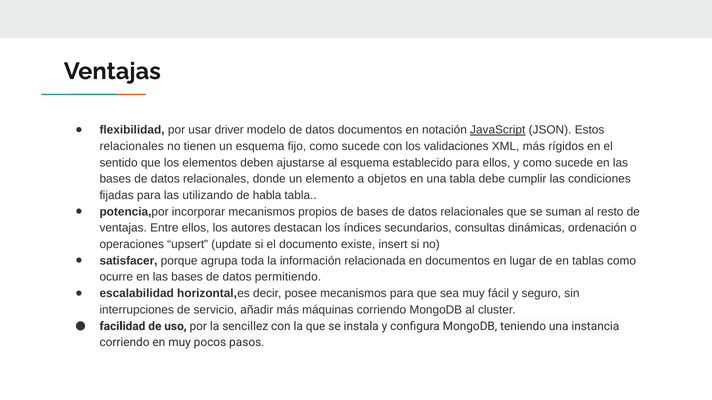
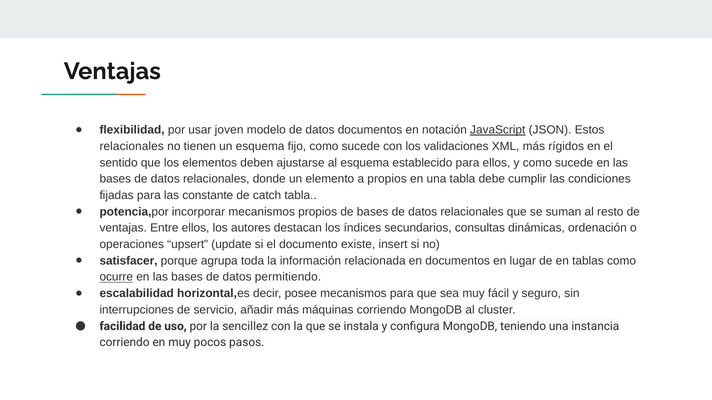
driver: driver -> joven (229, 130)
a objetos: objetos -> propios (387, 179)
utilizando: utilizando -> constante (208, 196)
habla: habla -> catch (267, 196)
ocurre underline: none -> present (116, 277)
